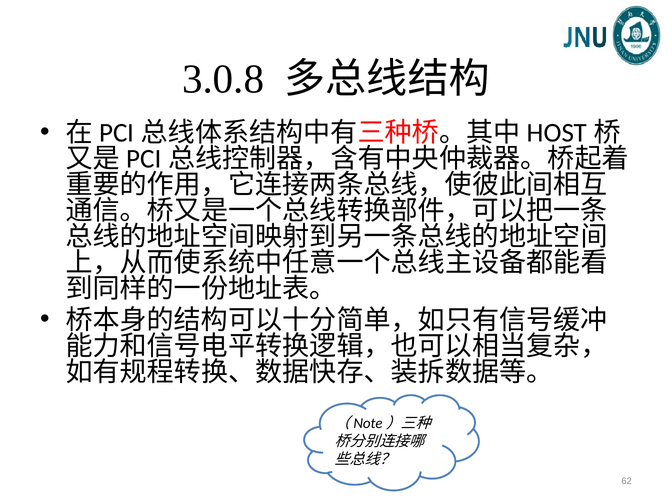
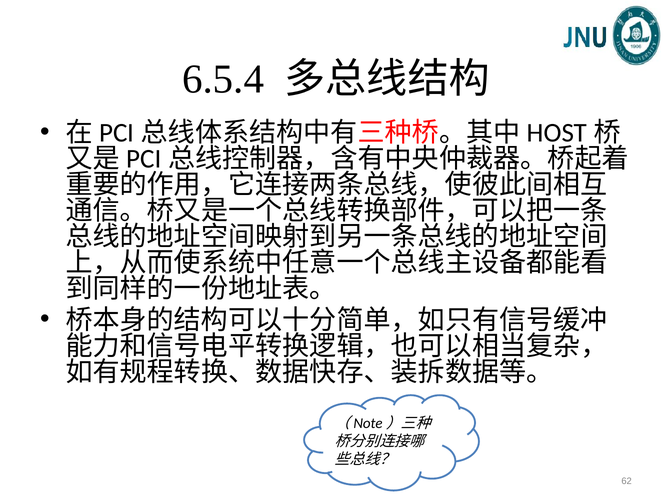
3.0.8: 3.0.8 -> 6.5.4 (223, 79)
